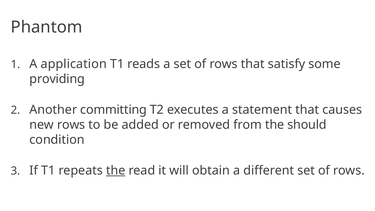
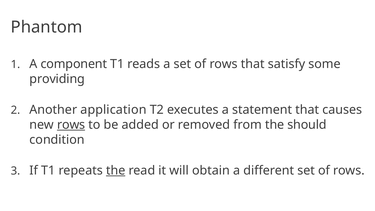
application: application -> component (74, 64)
committing: committing -> application (113, 110)
rows underline: none -> present (71, 125)
